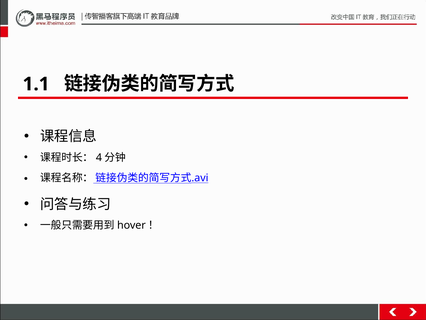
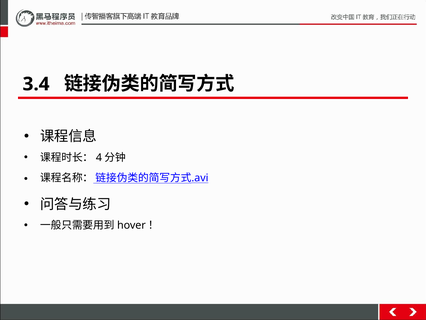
1.1: 1.1 -> 3.4 (36, 84)
